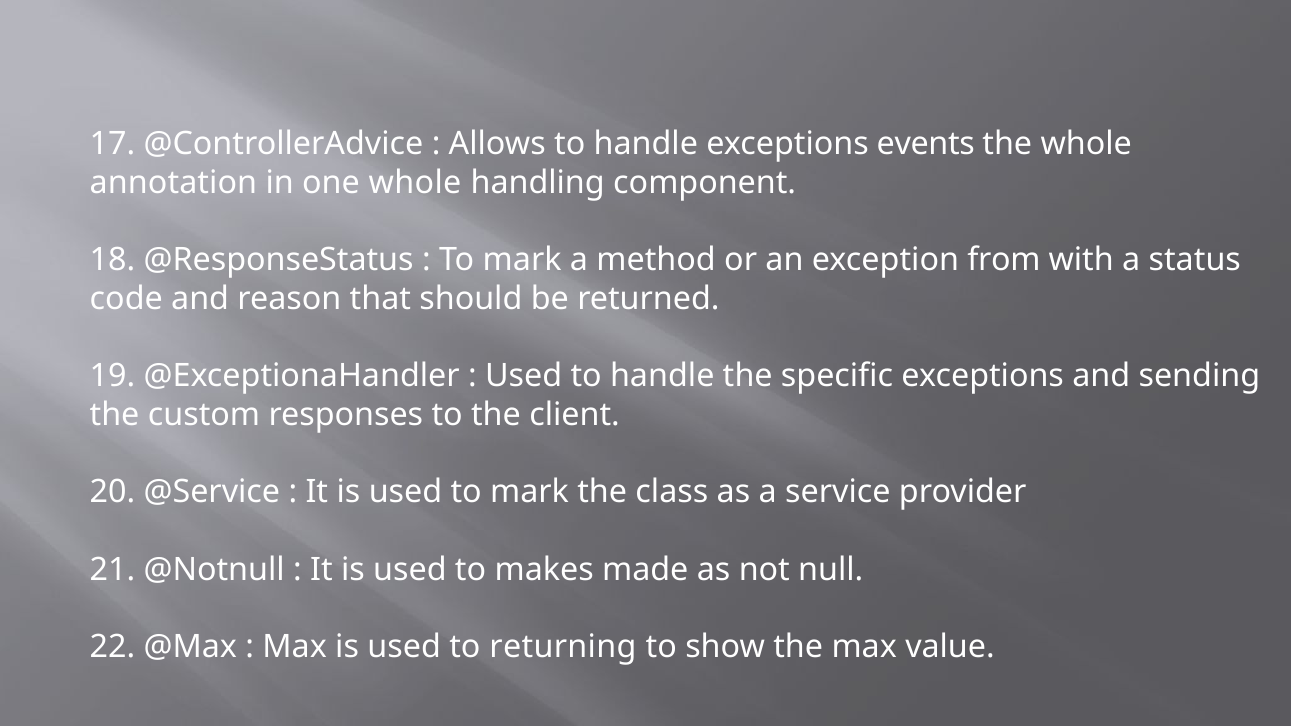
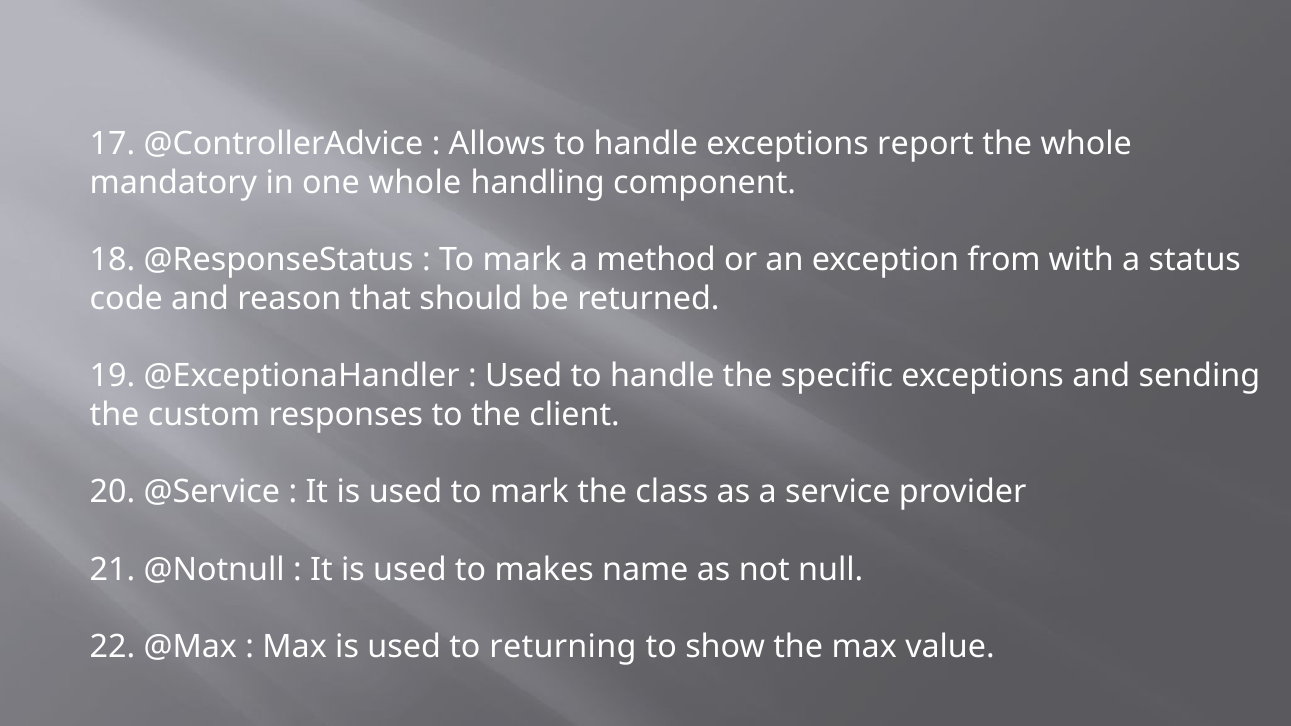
events: events -> report (926, 144)
annotation: annotation -> mandatory (173, 182)
made: made -> name (645, 570)
